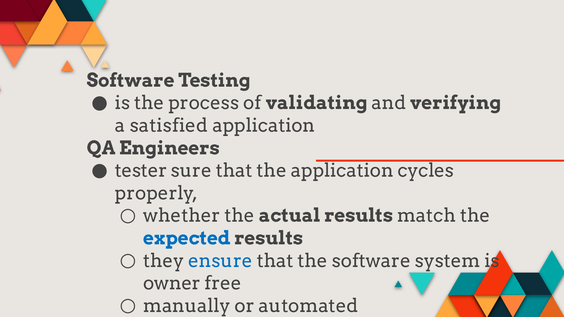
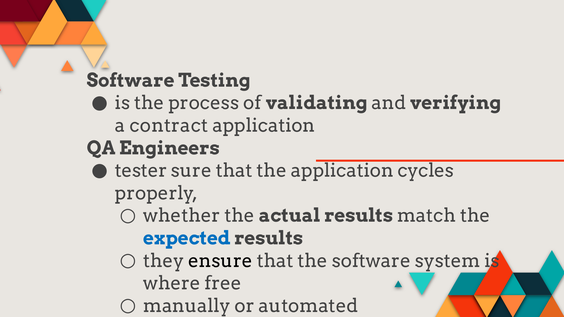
satisfied: satisfied -> contract (169, 126)
ensure colour: blue -> black (220, 261)
owner: owner -> where (172, 284)
